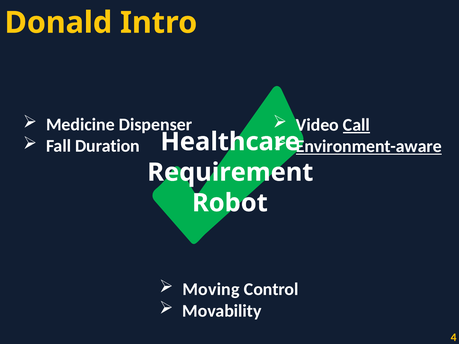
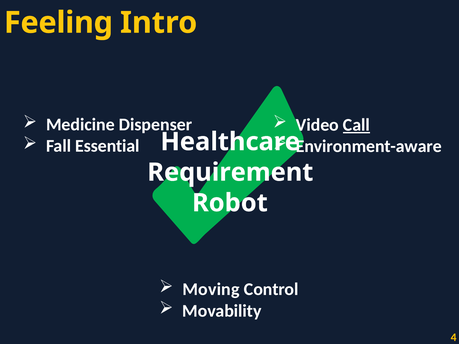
Donald: Donald -> Feeling (58, 23)
Duration: Duration -> Essential (107, 146)
Environment-aware underline: present -> none (369, 147)
